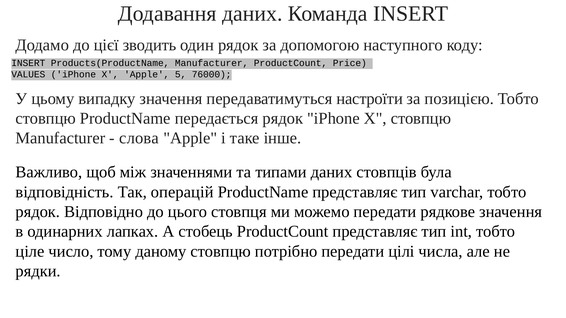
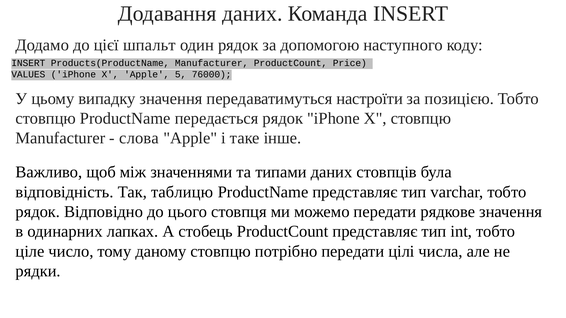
зводить: зводить -> шпальт (149, 45)
операцій: операцій -> таблицю (182, 192)
